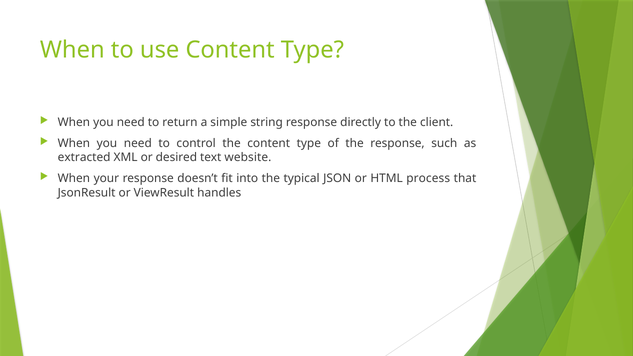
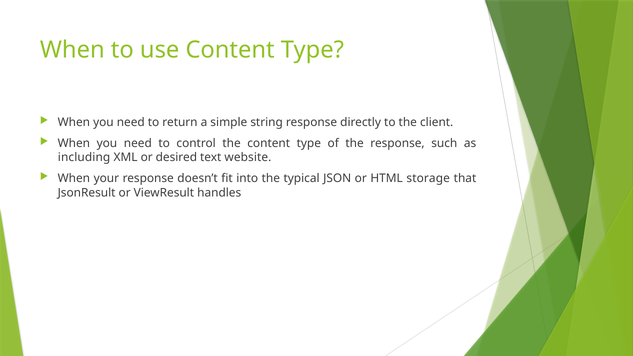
extracted: extracted -> including (84, 158)
process: process -> storage (428, 178)
